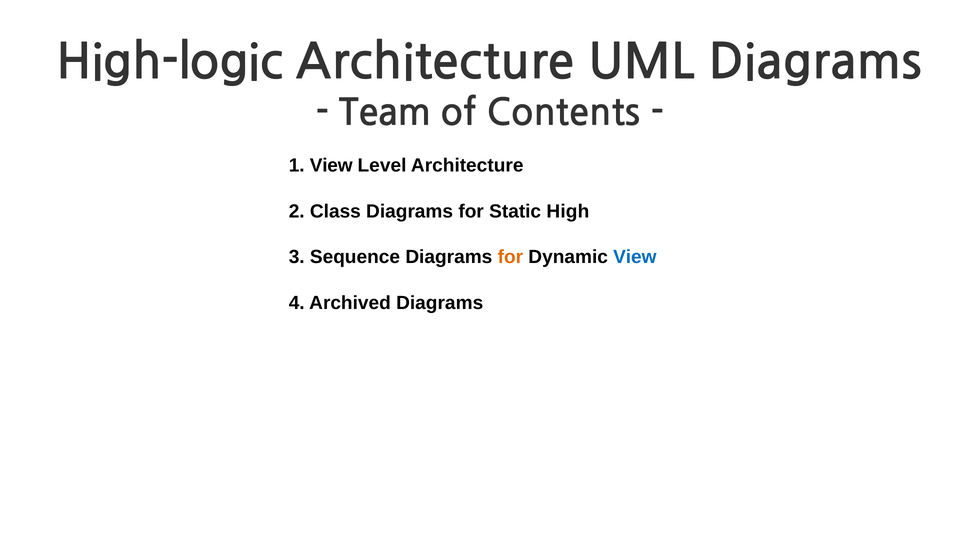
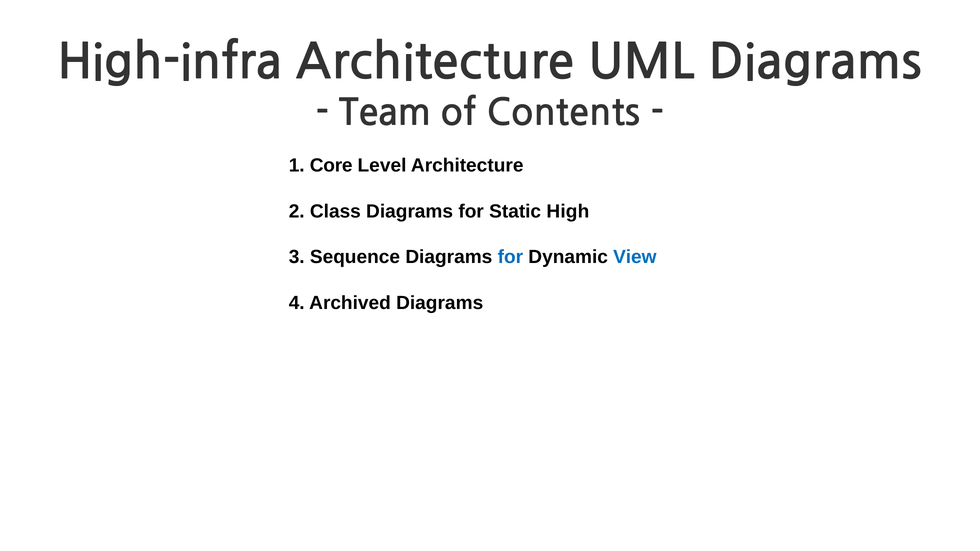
High-logic: High-logic -> High-infra (170, 63)
1 View: View -> Core (331, 166)
for colour: orange -> blue (510, 257)
